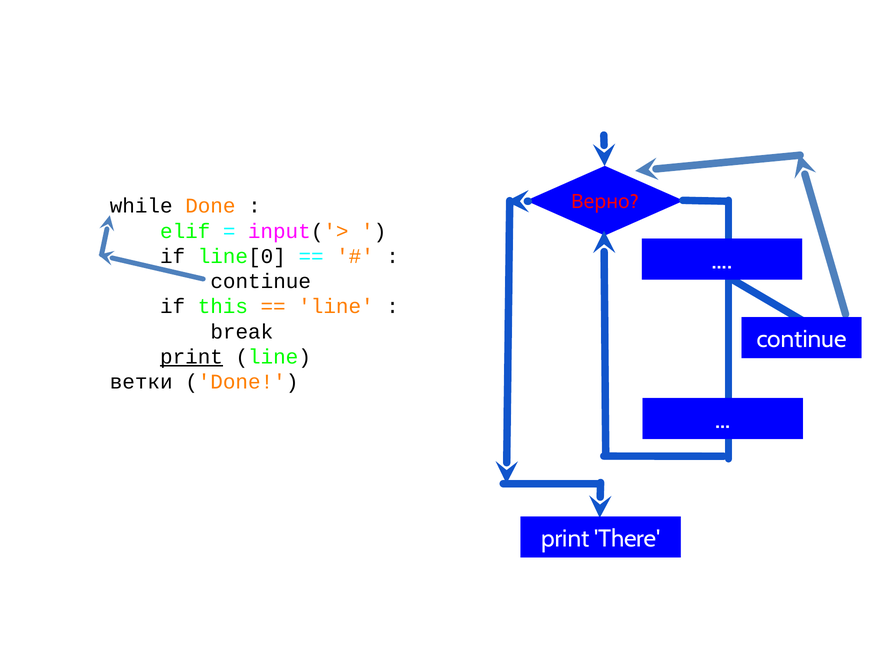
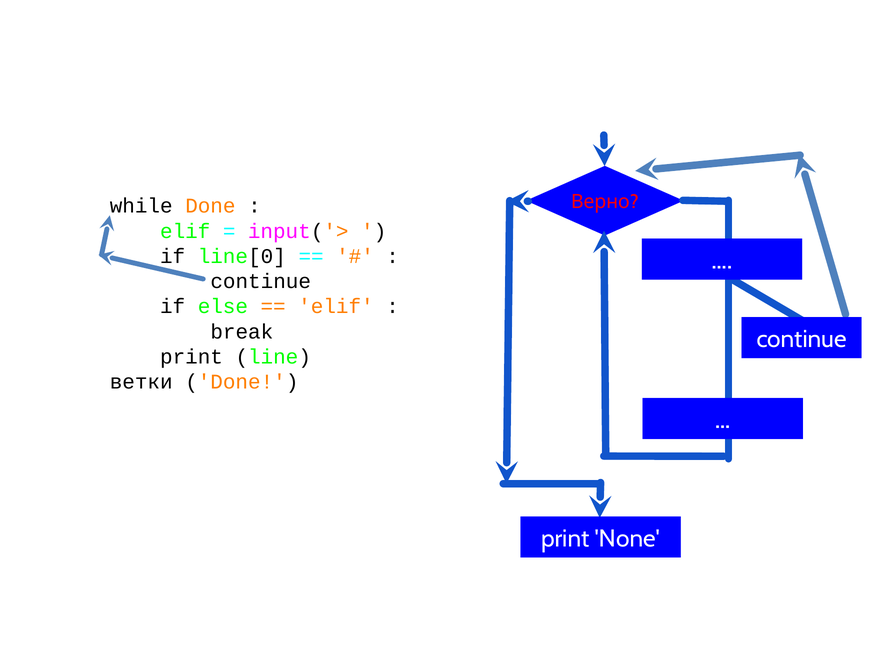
this: this -> else (223, 307)
line: line -> elif (336, 307)
print underline: present -> none (192, 357)
There: There -> None (627, 539)
